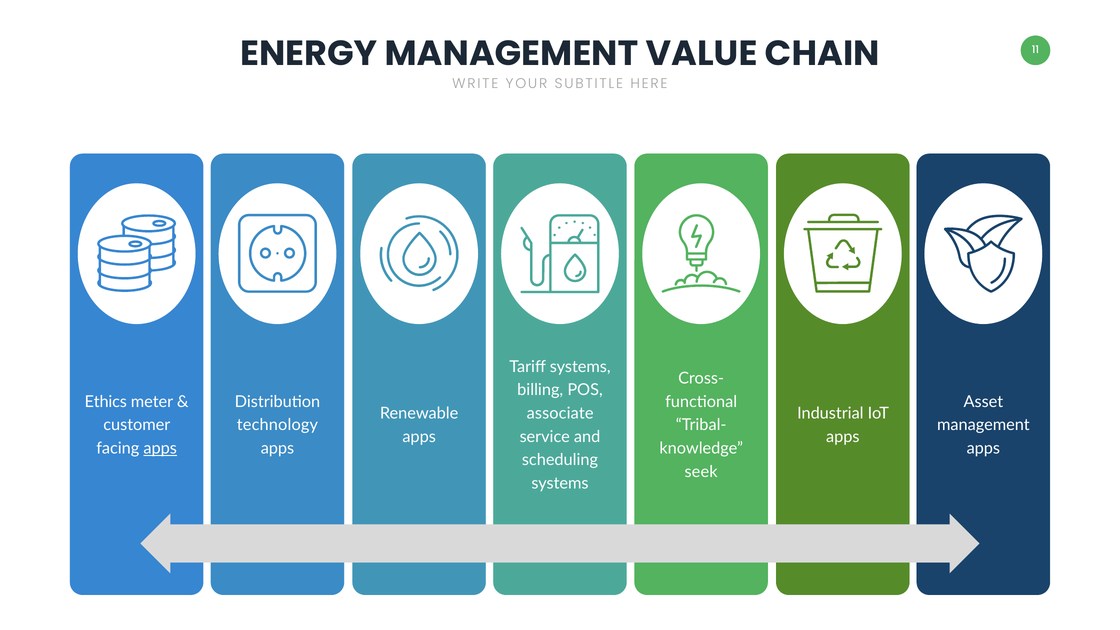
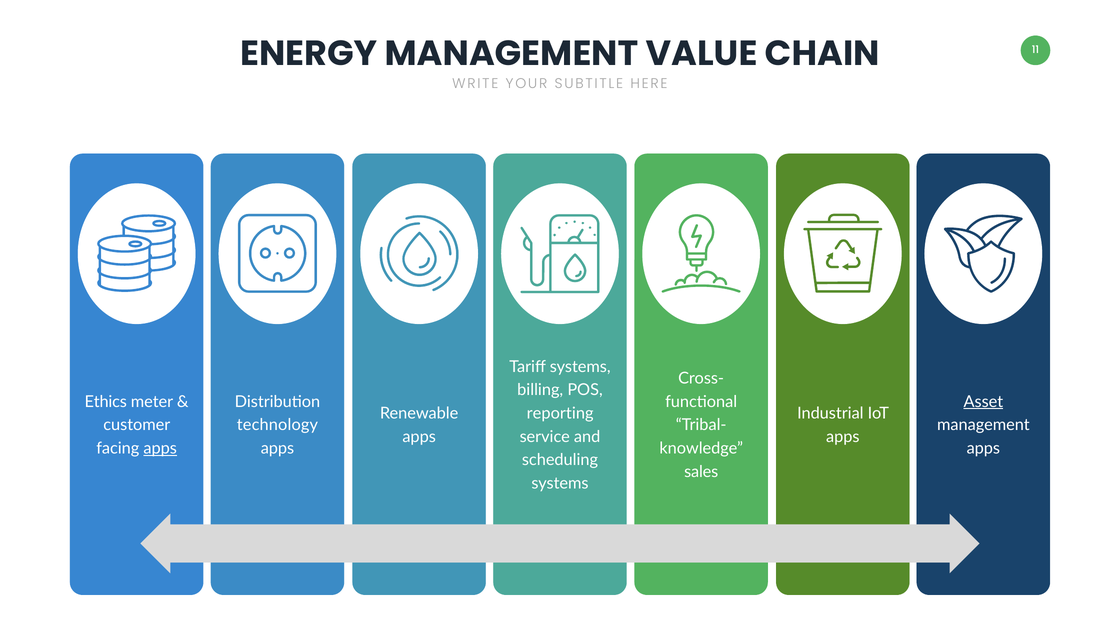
Asset underline: none -> present (983, 402)
associate: associate -> reporting (560, 413)
seek: seek -> sales (701, 472)
